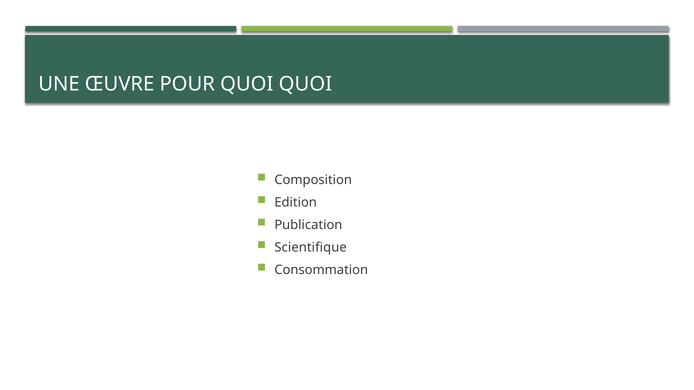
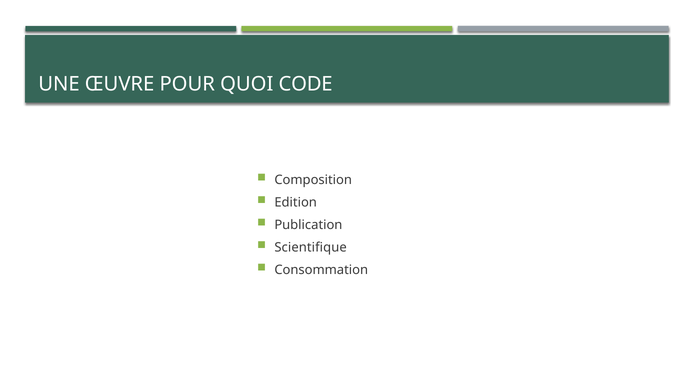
QUOI QUOI: QUOI -> CODE (306, 84)
